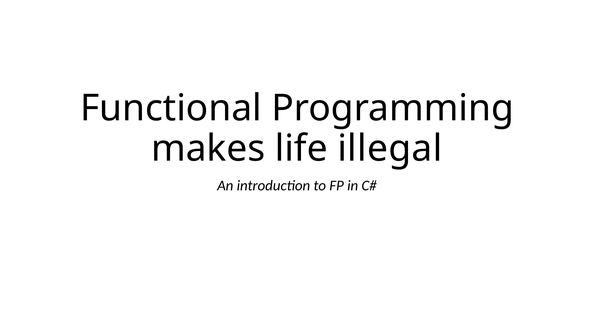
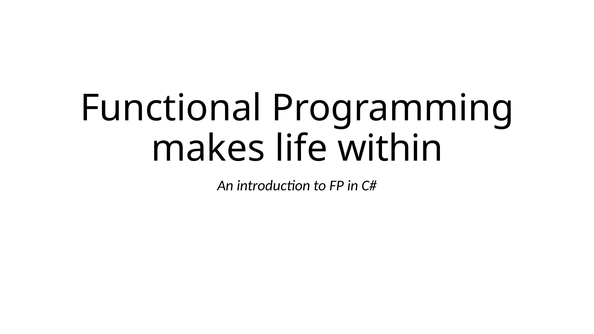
illegal: illegal -> within (390, 148)
